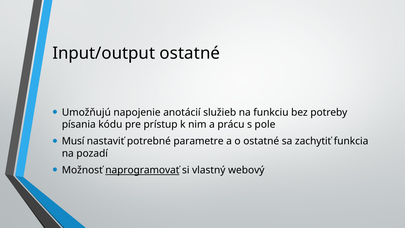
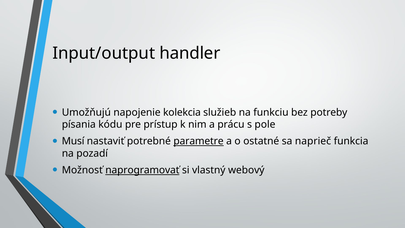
Input/output ostatné: ostatné -> handler (190, 53)
anotácií: anotácií -> kolekcia (182, 112)
parametre underline: none -> present (199, 141)
zachytiť: zachytiť -> naprieč (313, 141)
